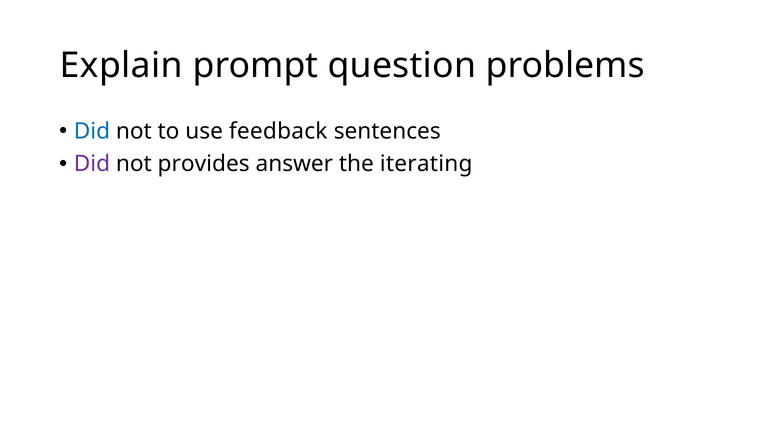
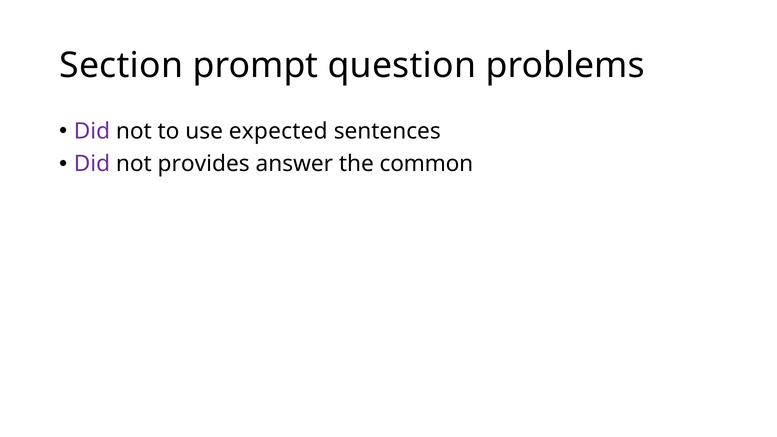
Explain: Explain -> Section (121, 65)
Did colour: blue -> purple (92, 131)
feedback: feedback -> expected (278, 131)
iterating: iterating -> common (426, 164)
